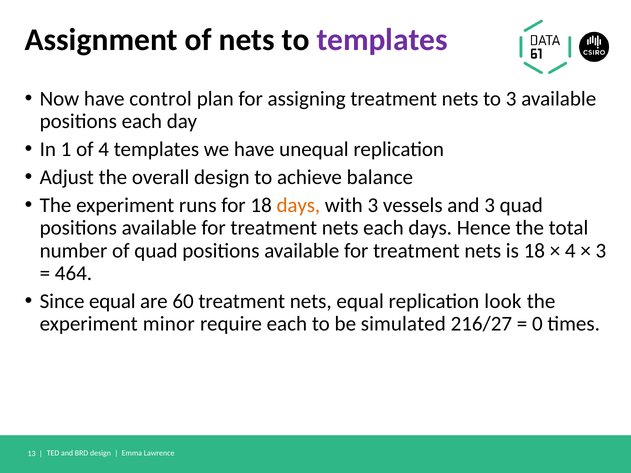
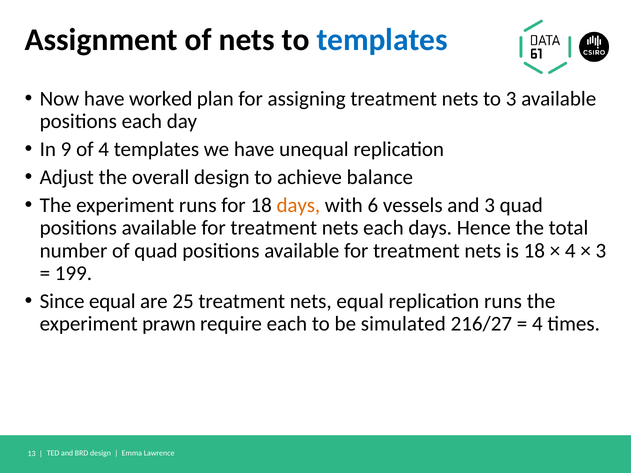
templates colour: purple -> blue (382, 40)
control: control -> worked (161, 99)
1: 1 -> 9 (66, 149)
with 3: 3 -> 6 (373, 205)
464: 464 -> 199 (73, 274)
60: 60 -> 25 (183, 301)
replication look: look -> runs (503, 301)
minor: minor -> prawn (169, 324)
0: 0 -> 4 (537, 324)
